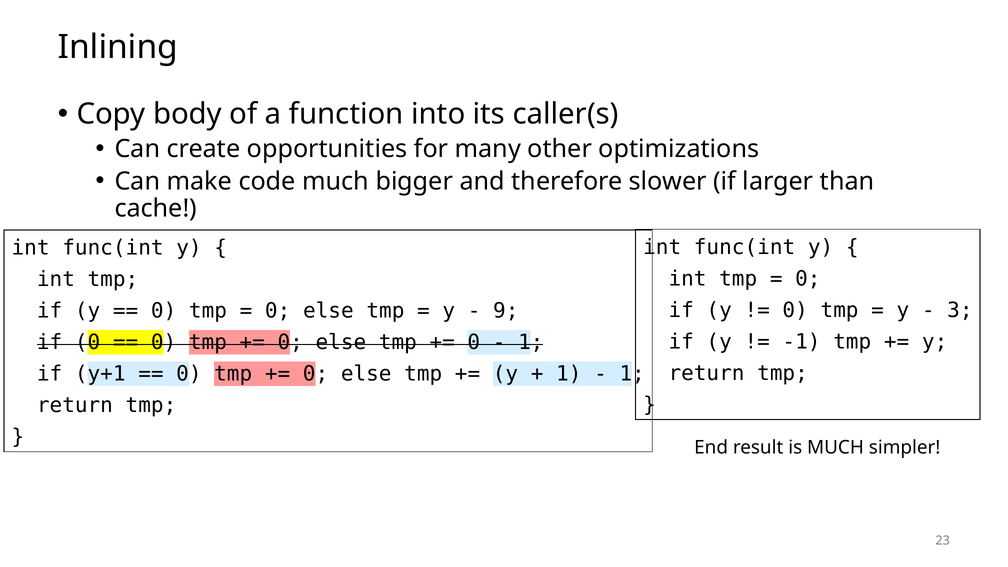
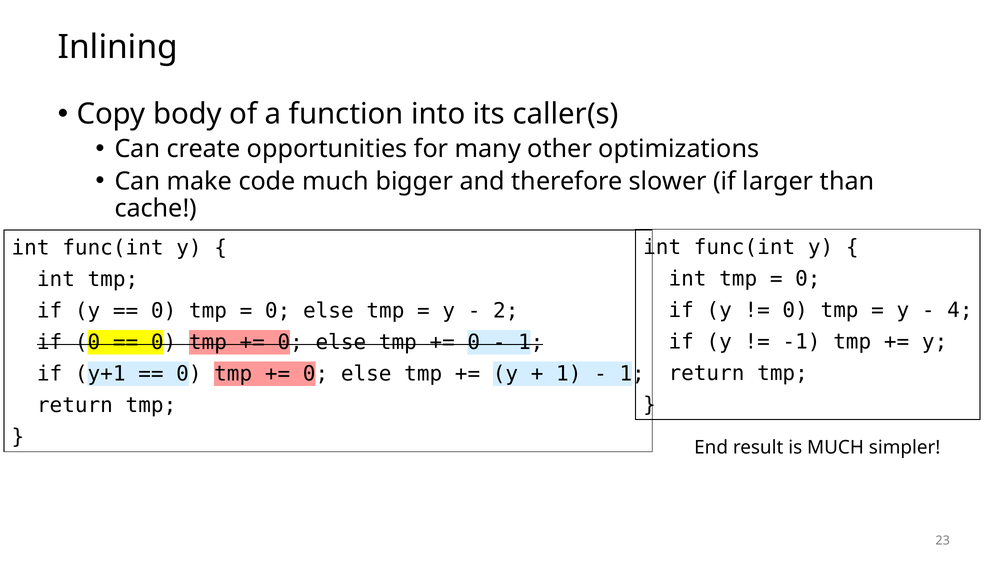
3: 3 -> 4 (960, 310)
9: 9 -> 2 (506, 311)
